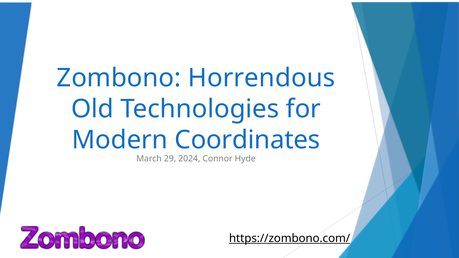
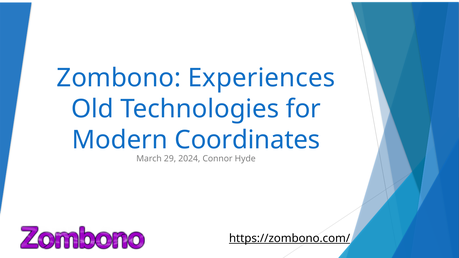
Horrendous: Horrendous -> Experiences (261, 78)
